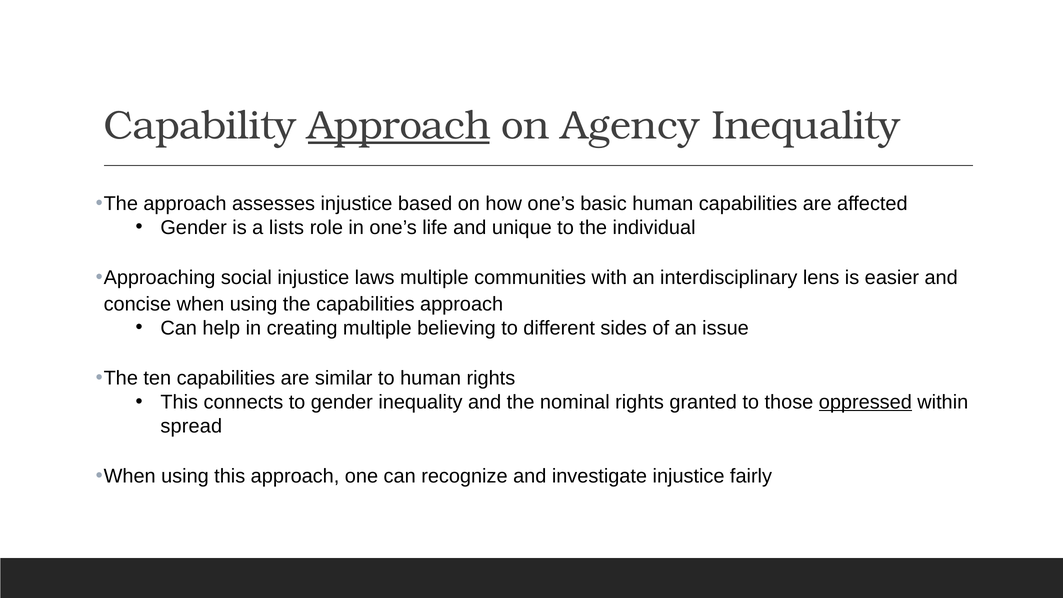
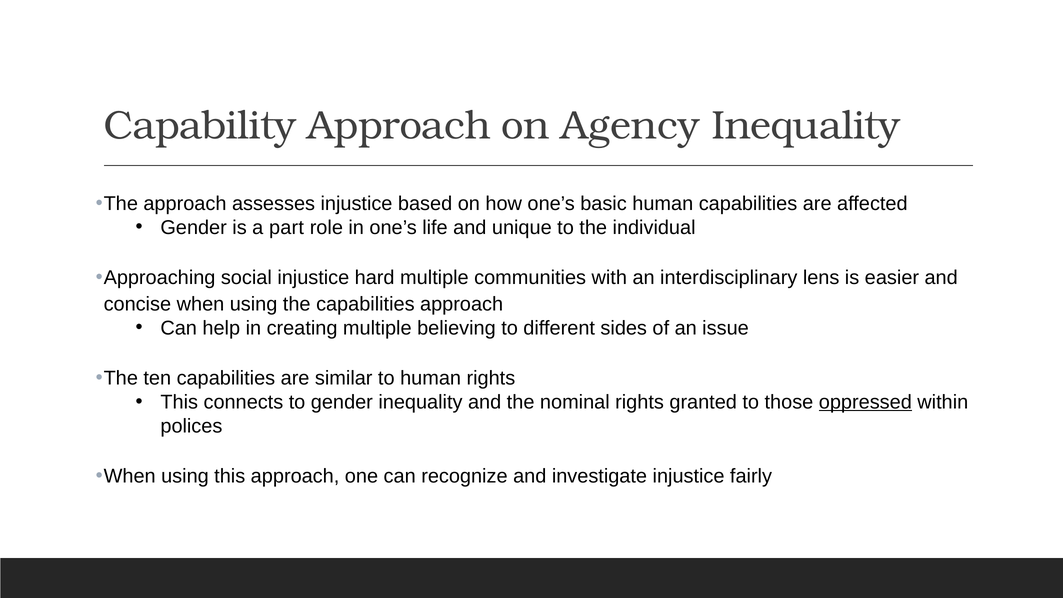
Approach underline: present -> none (399, 126)
lists: lists -> part (286, 227)
laws: laws -> hard (375, 278)
spread: spread -> polices (191, 426)
